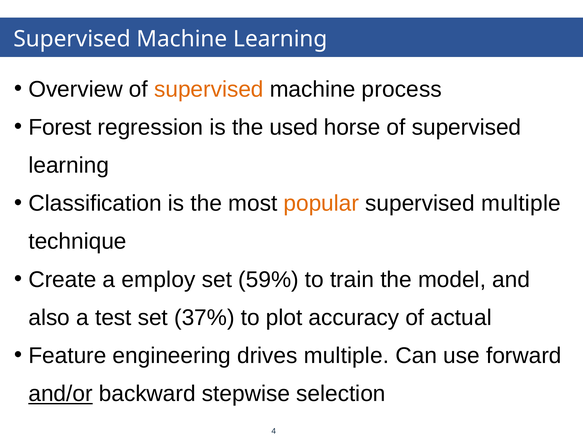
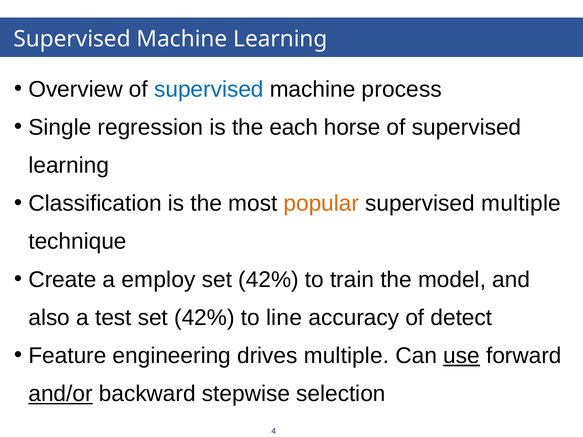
supervised colour: orange -> blue (209, 89)
Forest: Forest -> Single (60, 127)
used: used -> each (294, 127)
59%: 59% -> 42% (268, 280)
test set 37%: 37% -> 42% (204, 318)
plot: plot -> line (284, 318)
actual: actual -> detect (461, 318)
use underline: none -> present (462, 356)
